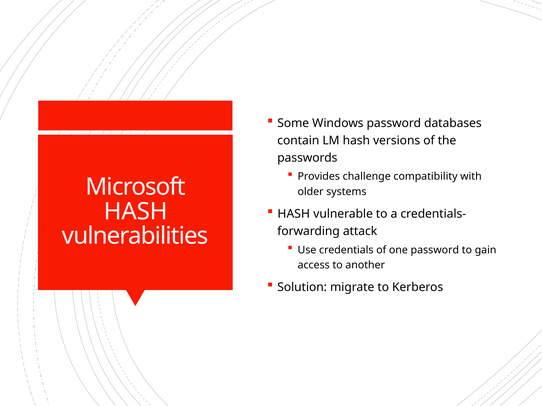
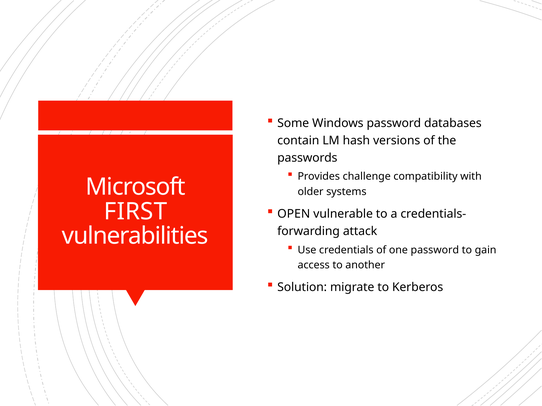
HASH: HASH -> FIRST (136, 212)
HASH: HASH -> OPEN (294, 214)
